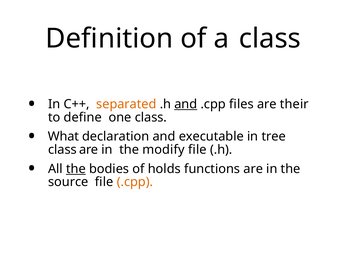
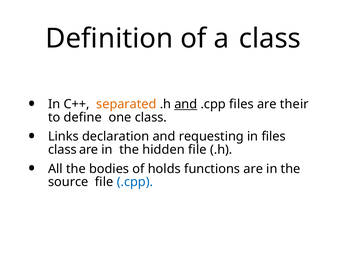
What: What -> Links (63, 136)
executable: executable -> requesting (211, 136)
in tree: tree -> files (274, 136)
modify: modify -> hidden (164, 150)
the underline: present -> none (76, 169)
.cpp colour: orange -> blue (135, 182)
